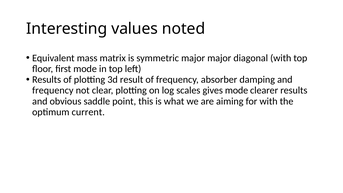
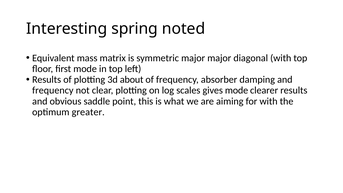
values: values -> spring (135, 29)
result: result -> about (132, 80)
current: current -> greater (88, 112)
